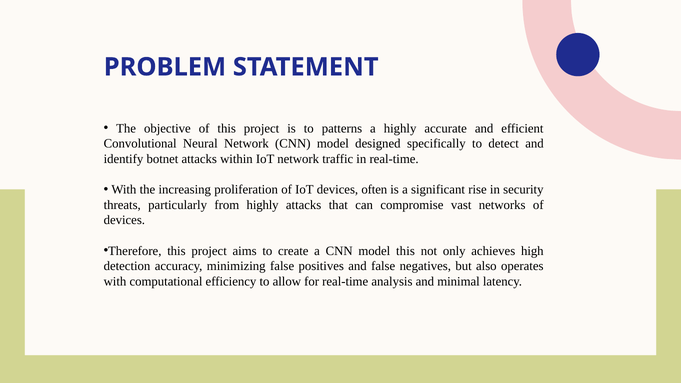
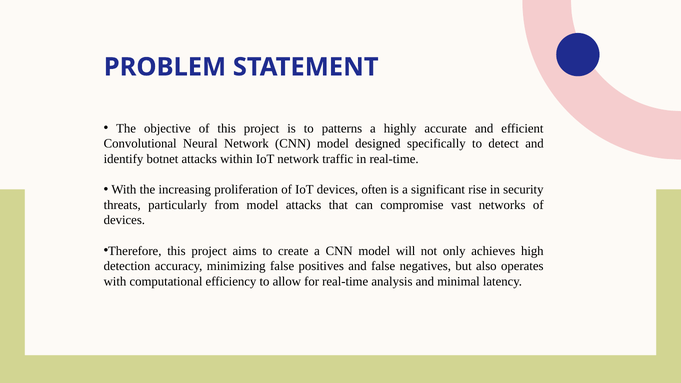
from highly: highly -> model (263, 205)
model this: this -> will (406, 251)
